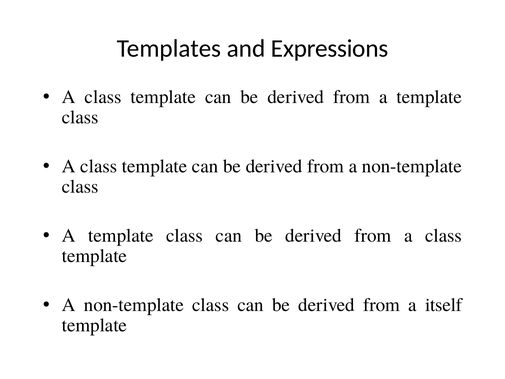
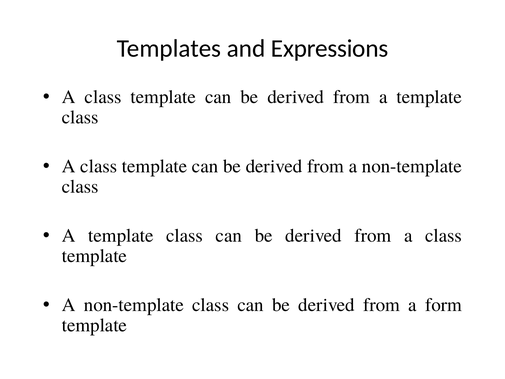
itself: itself -> form (443, 305)
